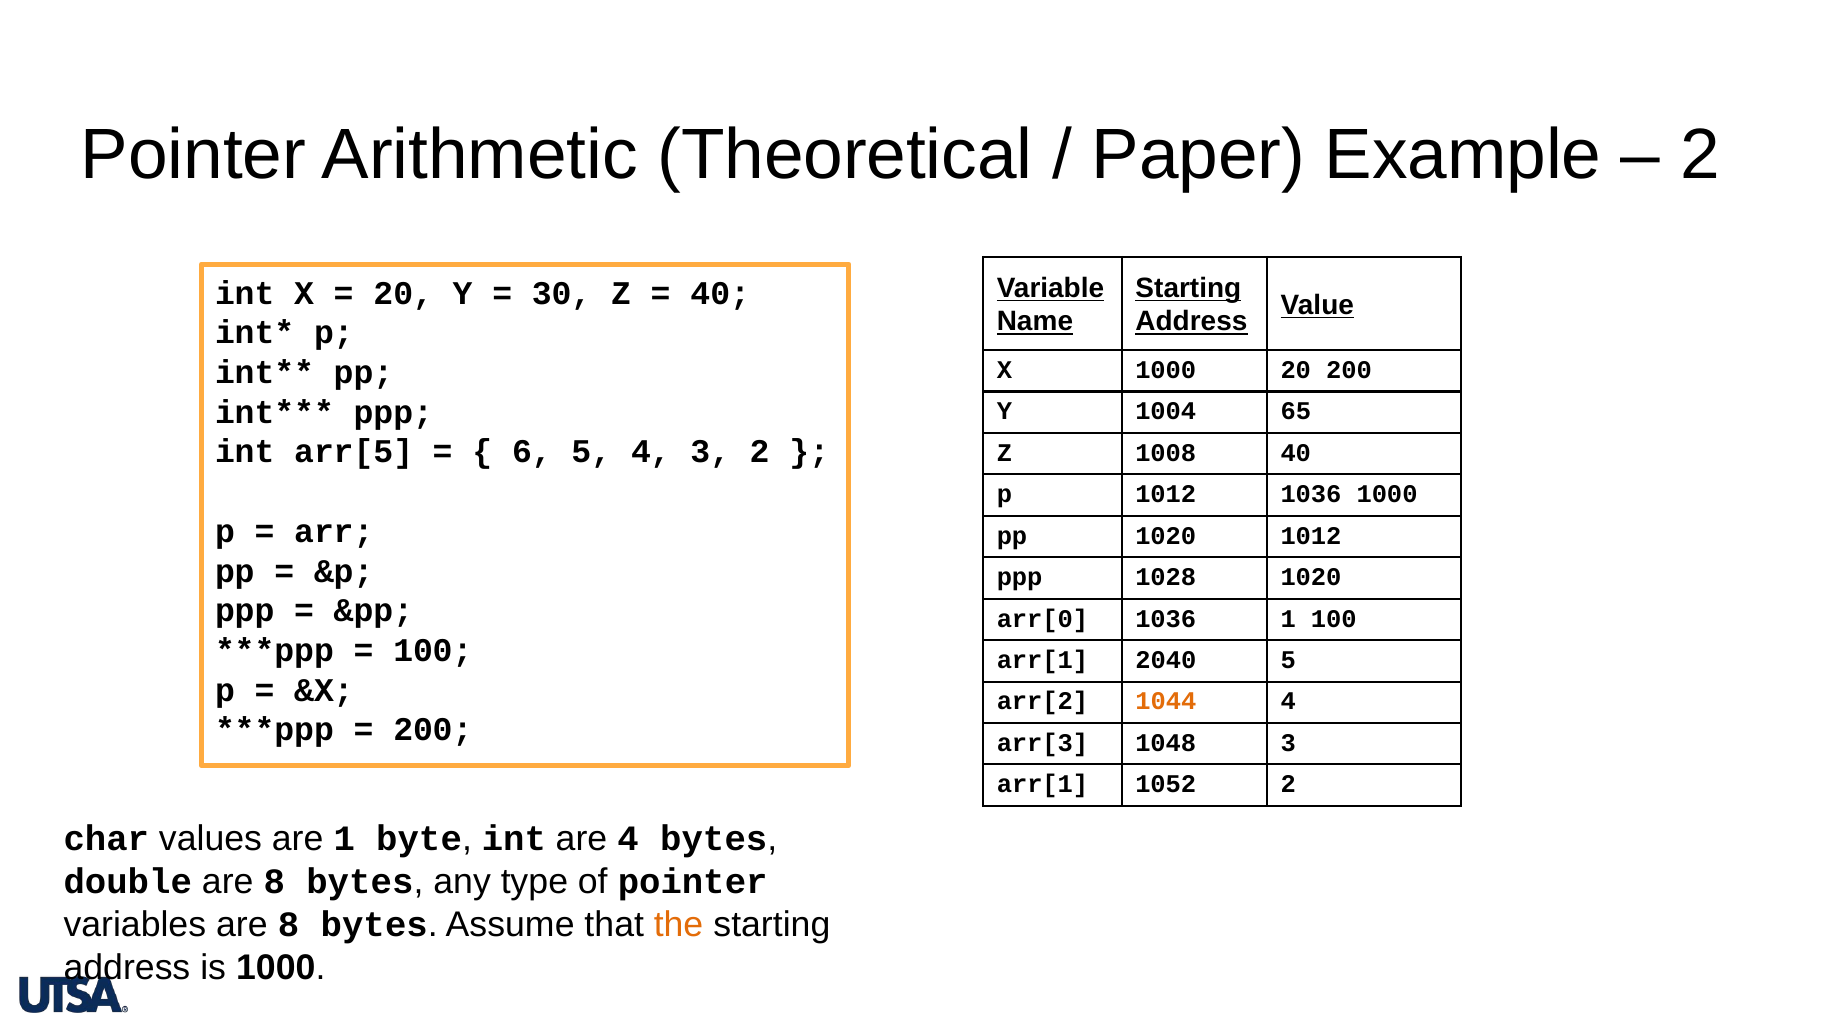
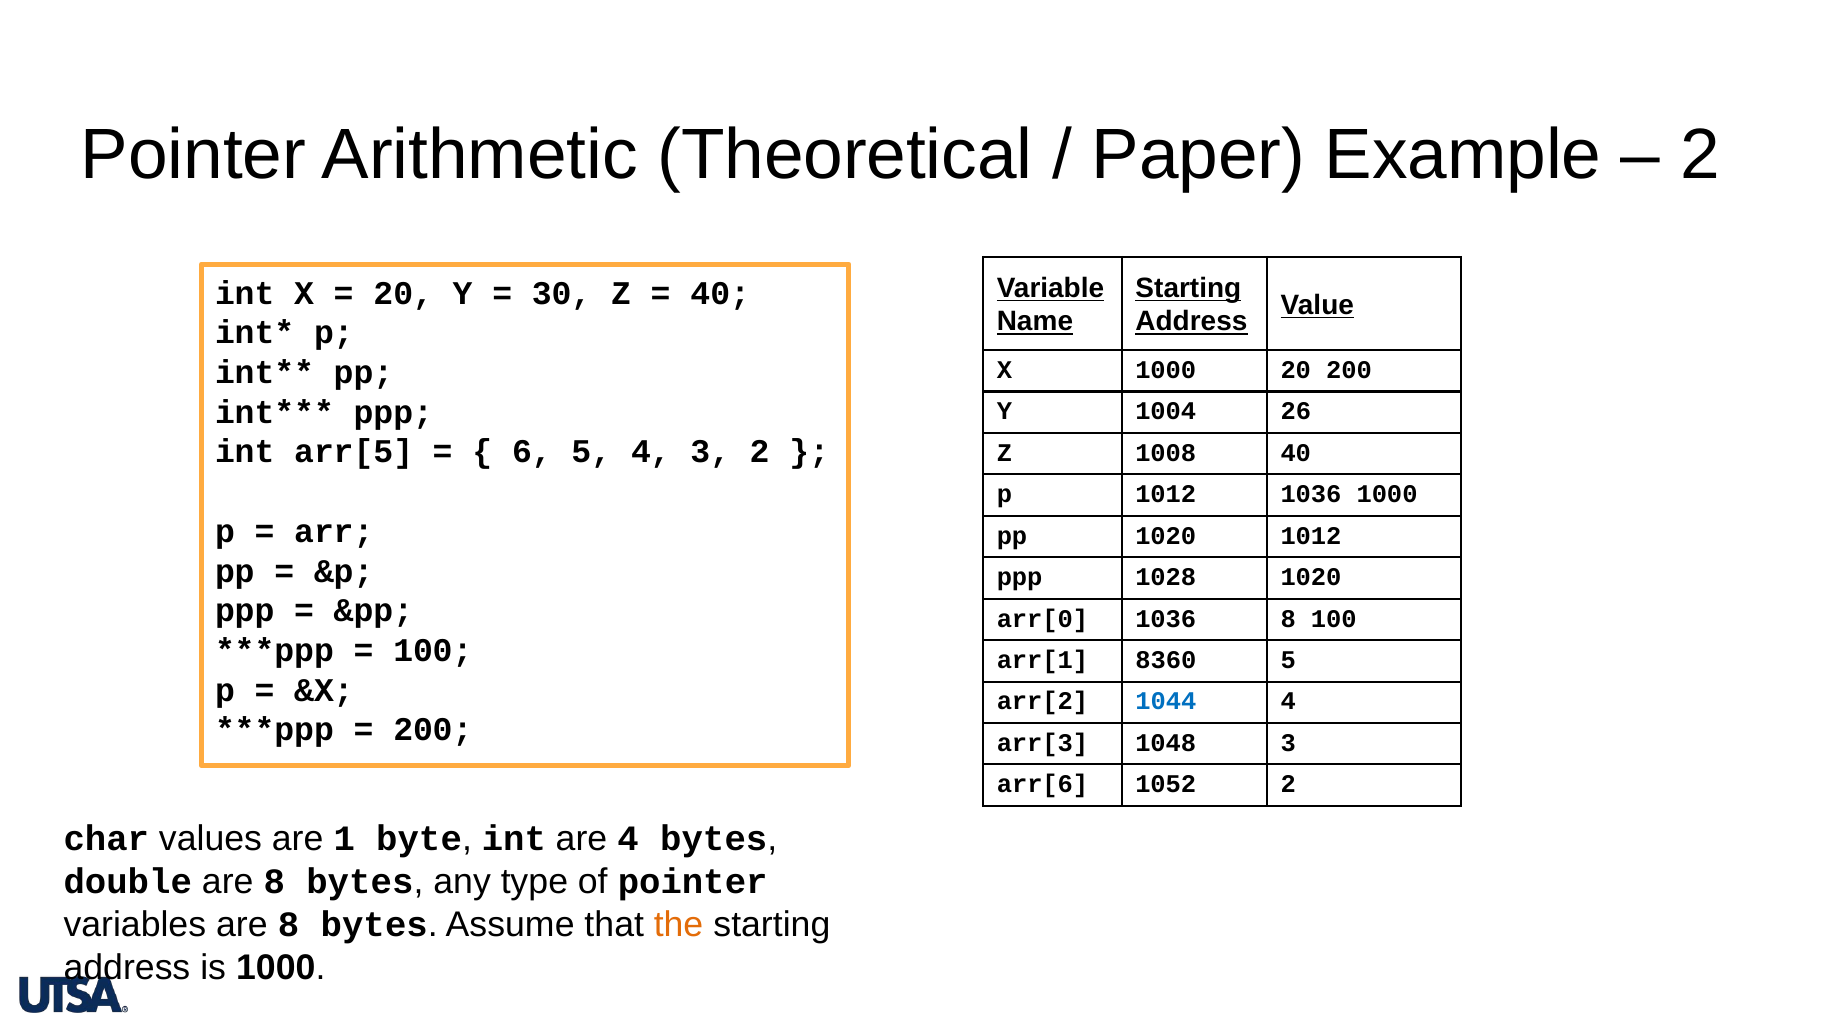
65: 65 -> 26 (1296, 412)
1036 1: 1 -> 8 (1288, 619)
2040: 2040 -> 8360 (1166, 660)
1044 colour: orange -> blue (1166, 702)
arr[1: arr[1 -> arr[6 (1043, 785)
